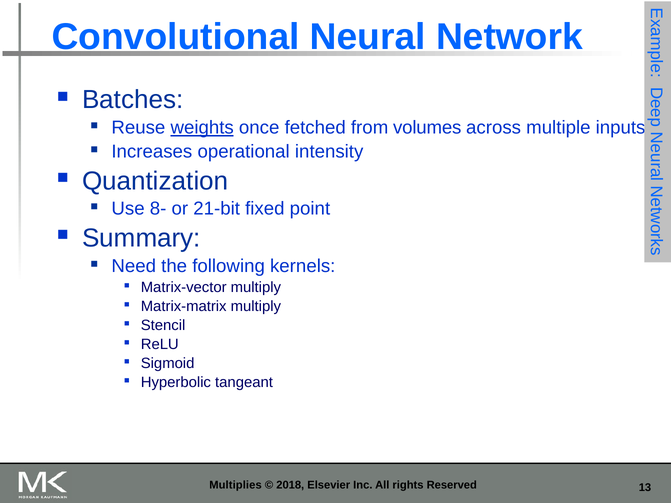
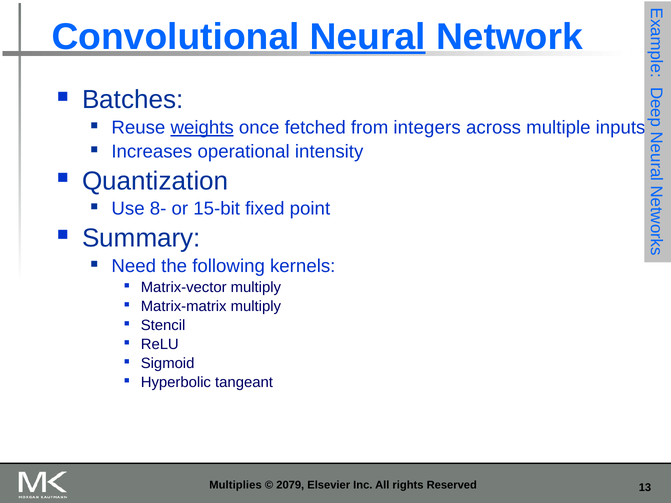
Neural underline: none -> present (368, 37)
volumes: volumes -> integers (427, 128)
21-bit: 21-bit -> 15-bit (217, 209)
2018: 2018 -> 2079 (290, 485)
